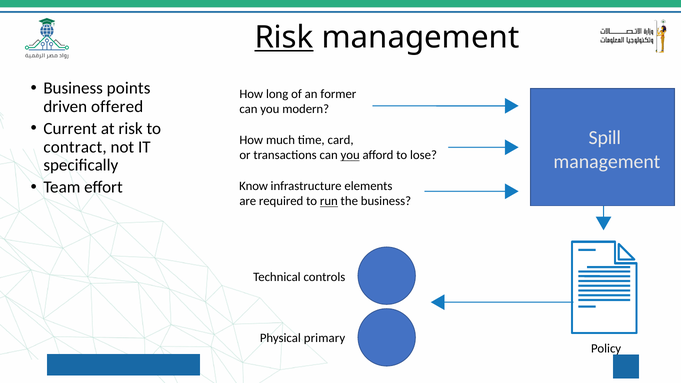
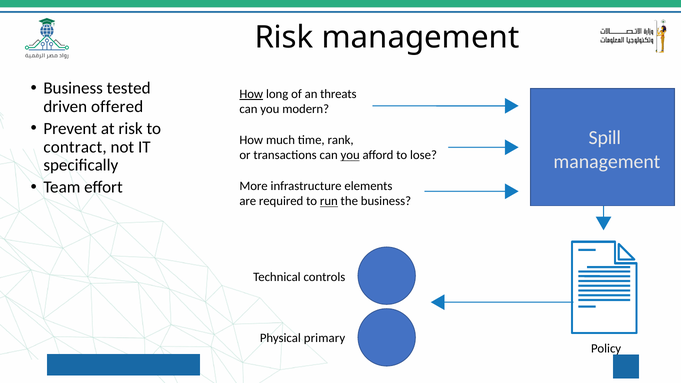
Risk underline: present -> none (284, 37)
points: points -> tested (129, 88)
How underline: none -> present (251, 94)
former: former -> threats (338, 94)
Current: Current -> Prevent (70, 129)
card: card -> rank (341, 140)
Know: Know -> More (254, 186)
